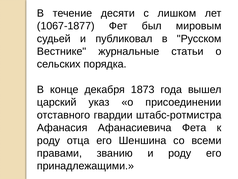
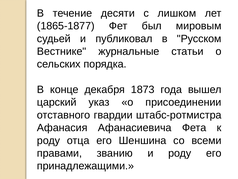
1067-1877: 1067-1877 -> 1865-1877 (66, 26)
